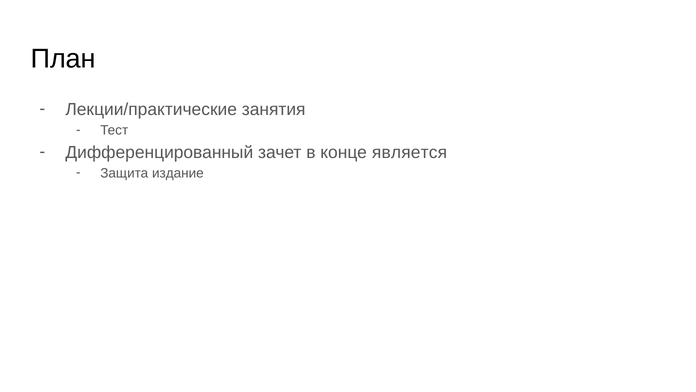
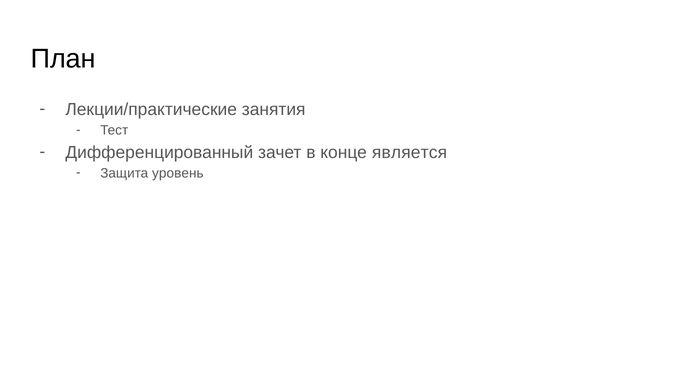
издание: издание -> уровень (178, 173)
